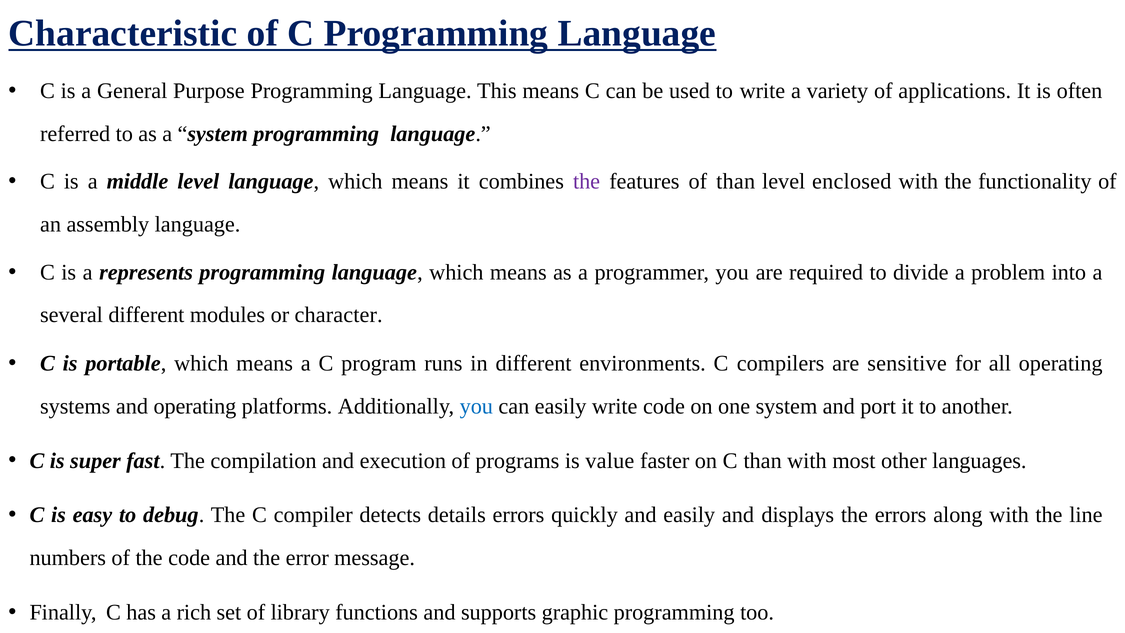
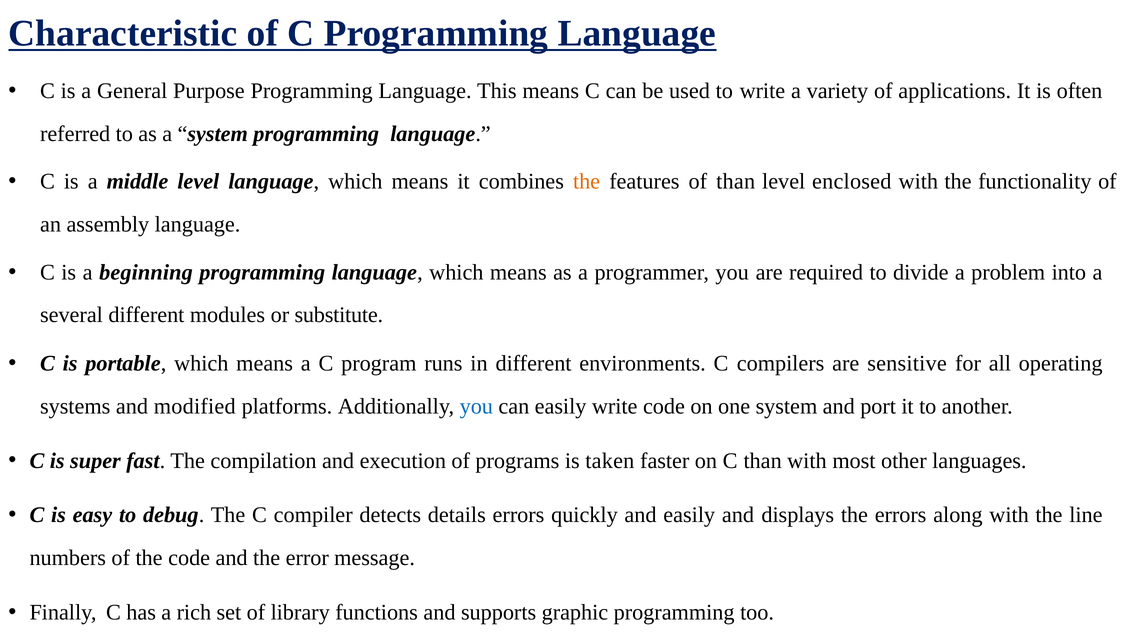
the colour: purple -> orange (587, 182)
represents: represents -> beginning (146, 272)
character: character -> substitute (339, 315)
and operating: operating -> modified (195, 406)
value: value -> taken (610, 461)
